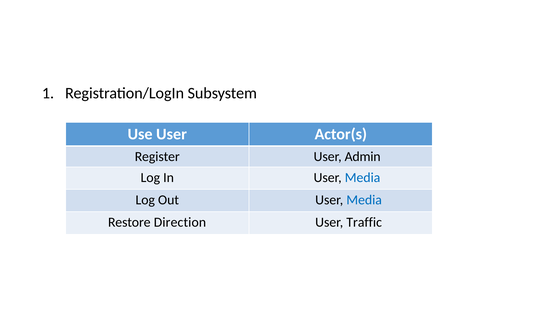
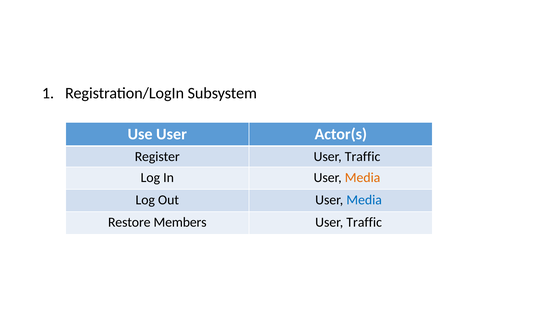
Register User Admin: Admin -> Traffic (363, 156)
Media colour: blue -> orange (363, 177)
Direction: Direction -> Members (180, 222)
